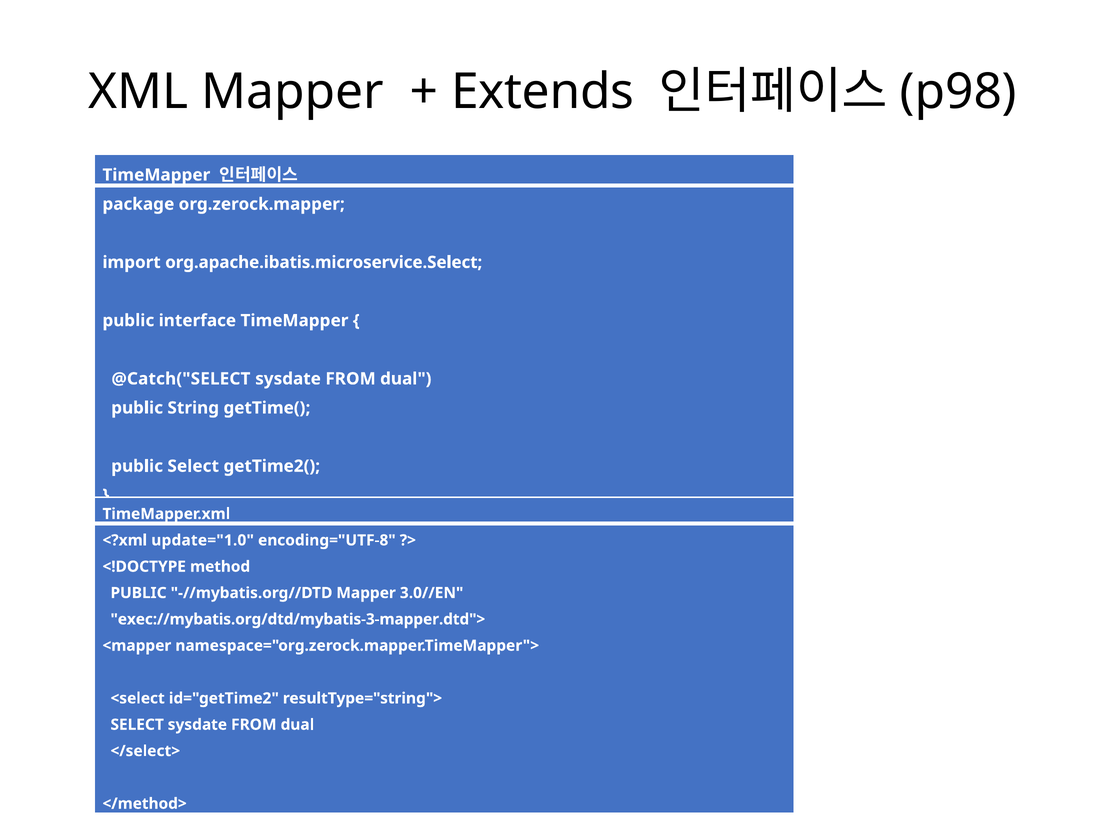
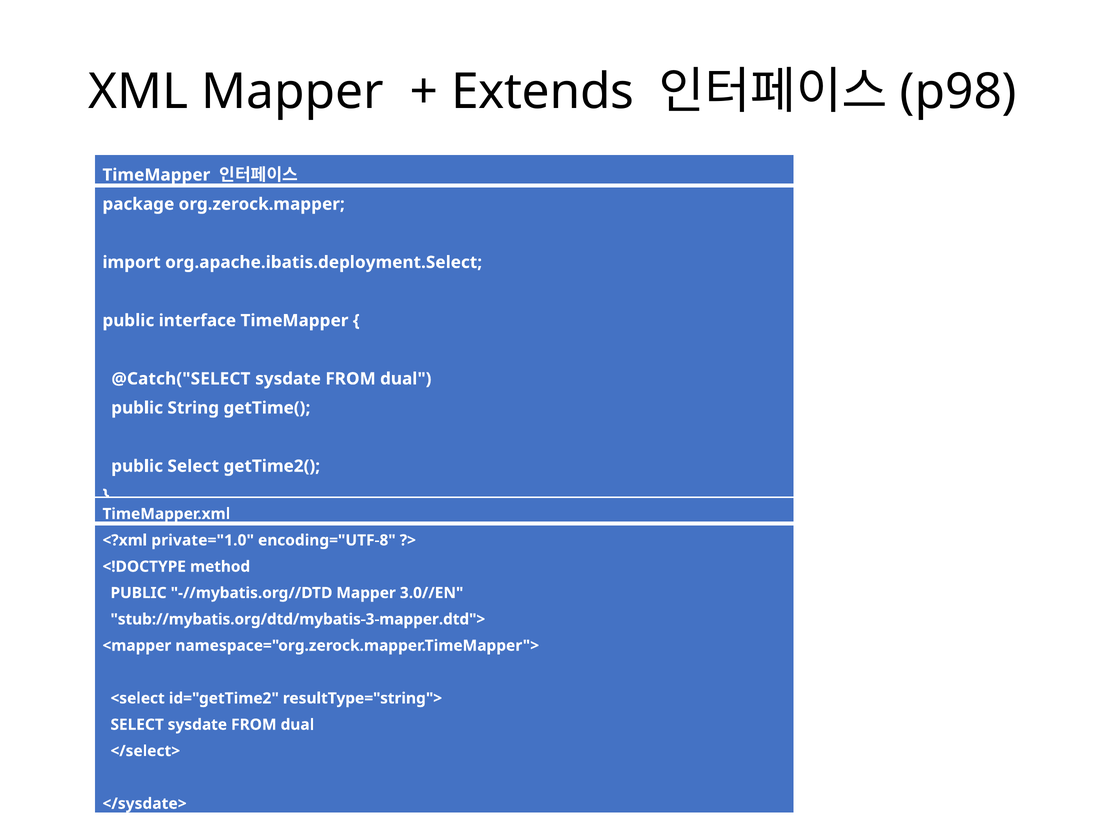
org.apache.ibatis.microservice.Select: org.apache.ibatis.microservice.Select -> org.apache.ibatis.deployment.Select (324, 262)
update="1.0: update="1.0 -> private="1.0 (203, 540)
exec://mybatis.org/dtd/mybatis-3-mapper.dtd">: exec://mybatis.org/dtd/mybatis-3-mapper.dtd"> -> stub://mybatis.org/dtd/mybatis-3-mapper.dtd"> (298, 619)
</method>: </method> -> </sysdate> (145, 803)
